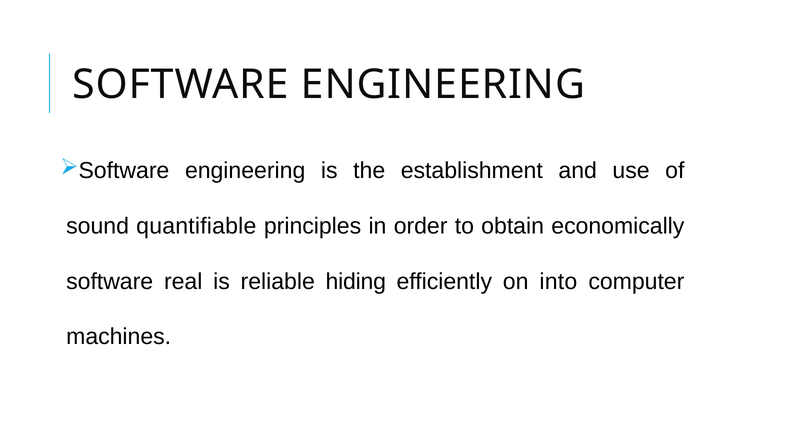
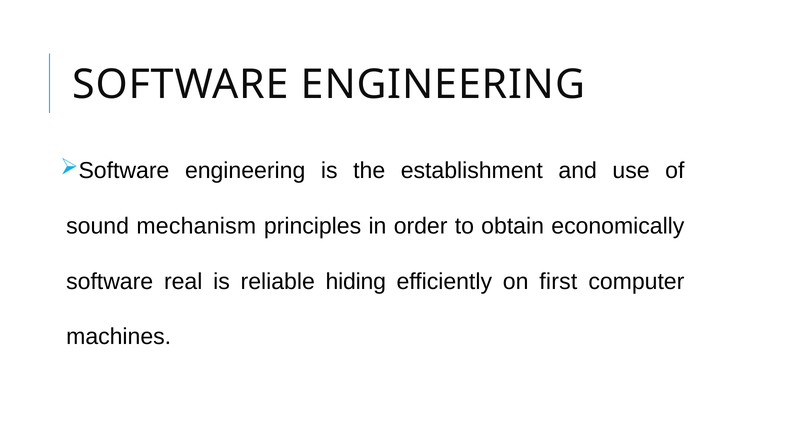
quantifiable: quantifiable -> mechanism (196, 226)
into: into -> first (558, 281)
